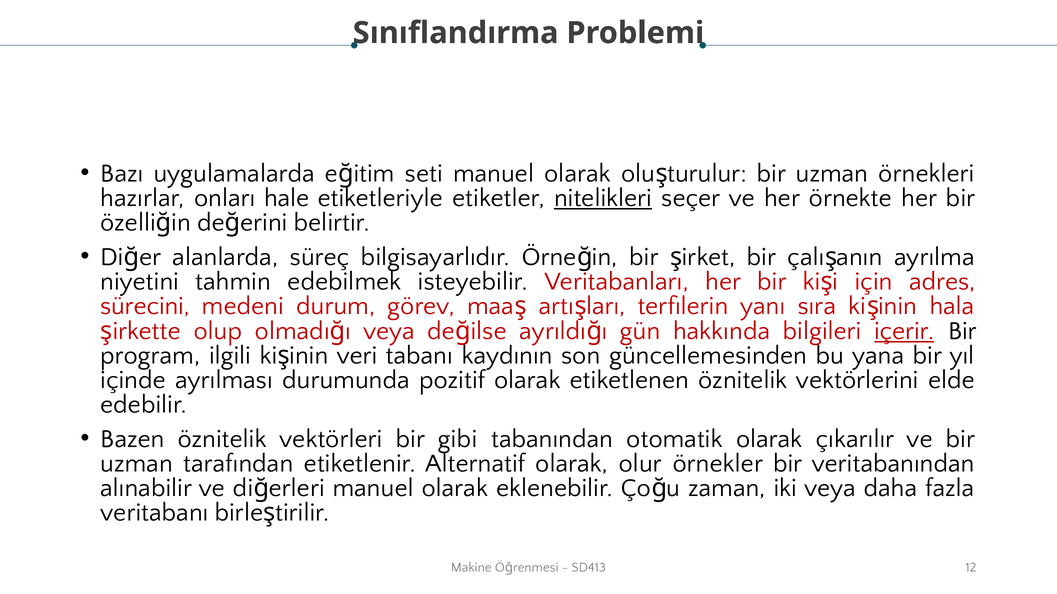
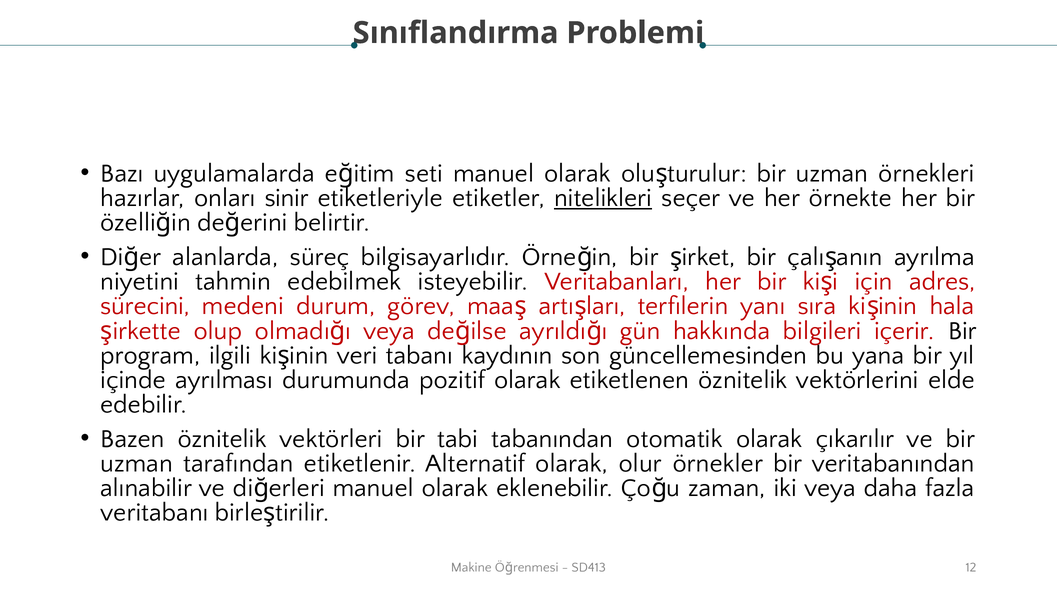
hale: hale -> sinir (287, 198)
içerir underline: present -> none (904, 331)
gibi: gibi -> tabi (458, 439)
